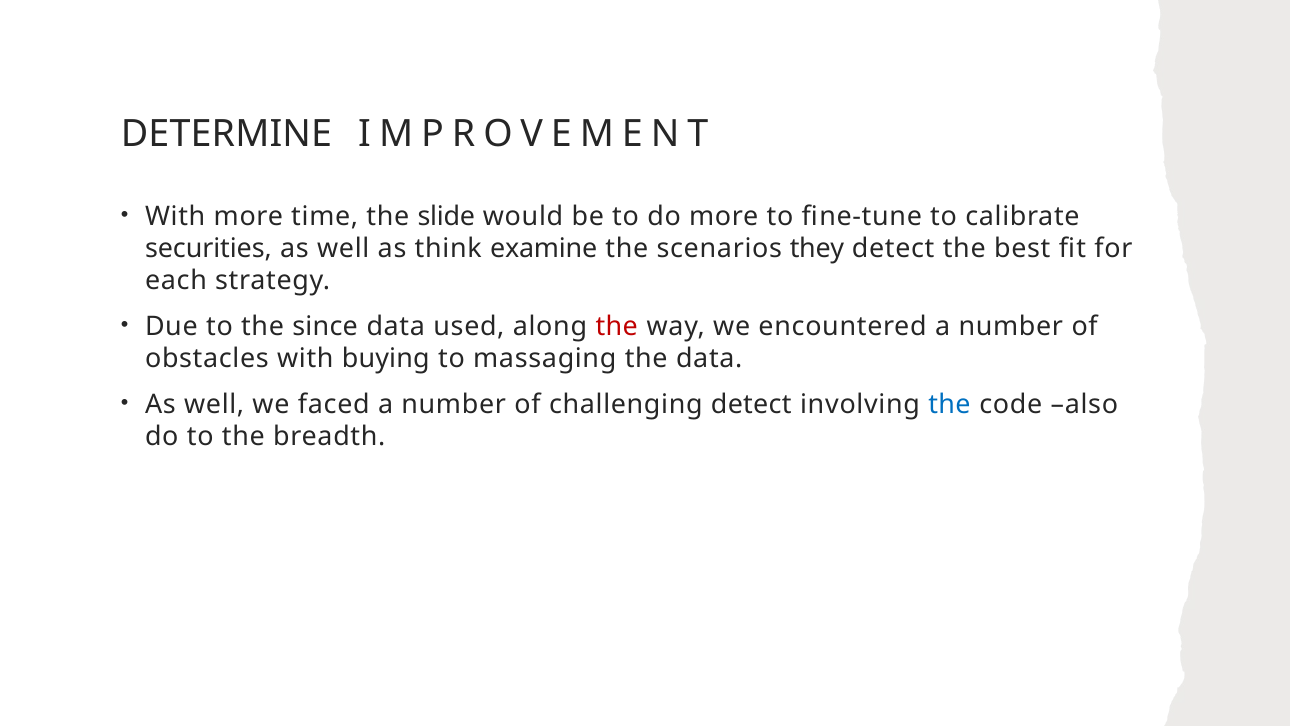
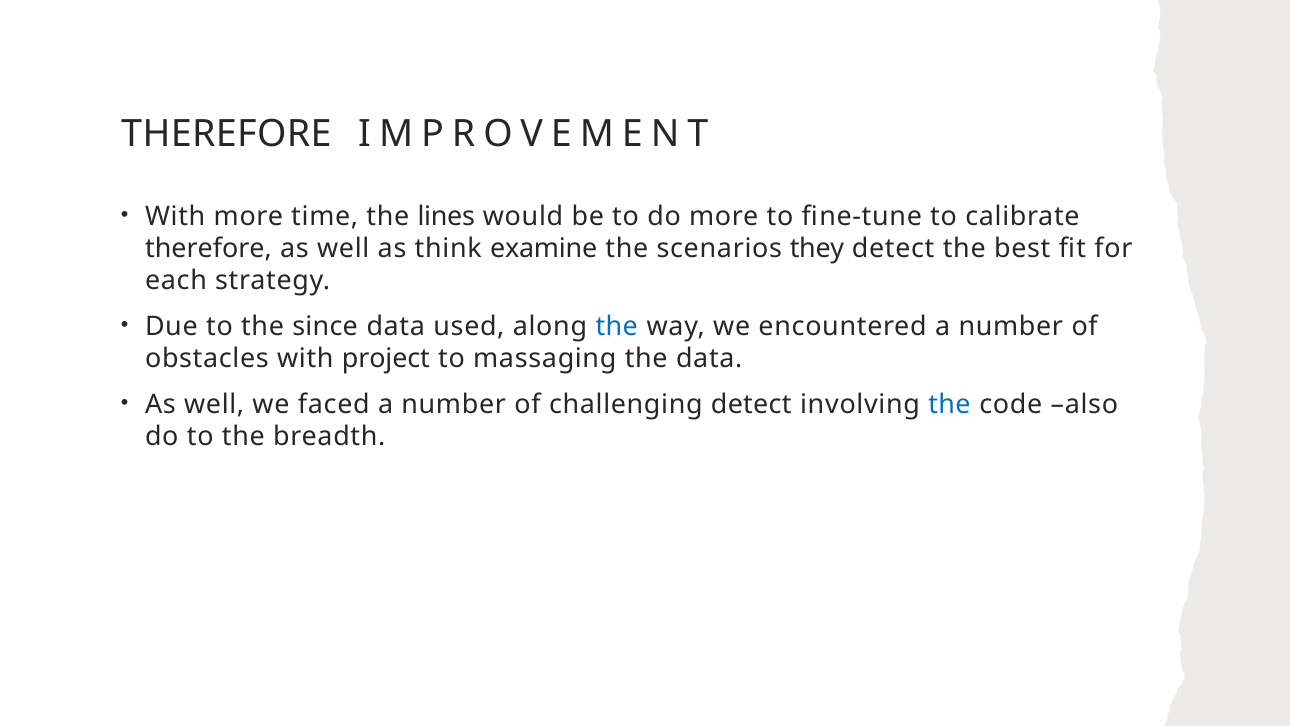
DETERMINE: DETERMINE -> THEREFORE (226, 134)
slide: slide -> lines (446, 216)
securities: securities -> therefore (208, 248)
the colour: red -> blue (617, 326)
buying: buying -> project (386, 359)
